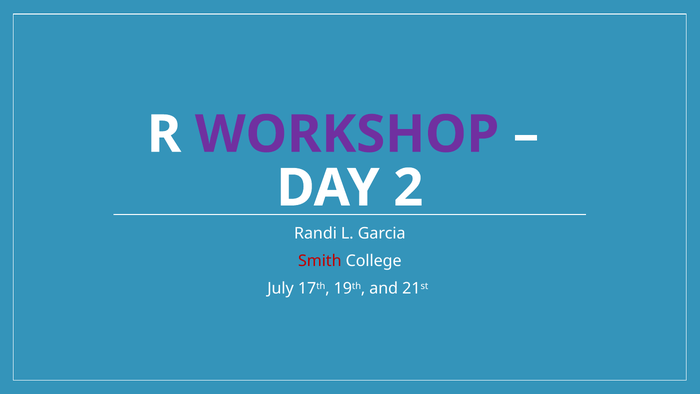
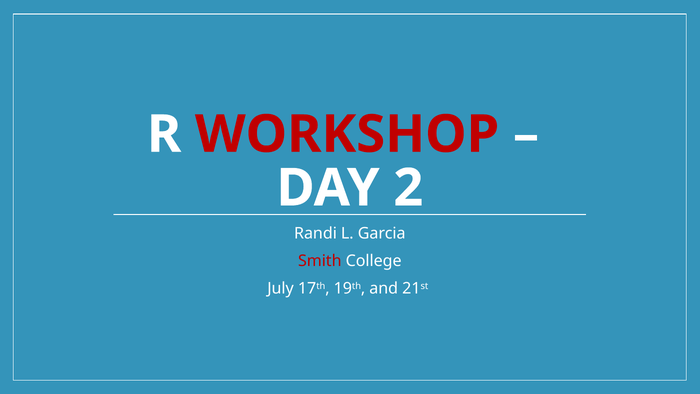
WORKSHOP colour: purple -> red (347, 134)
